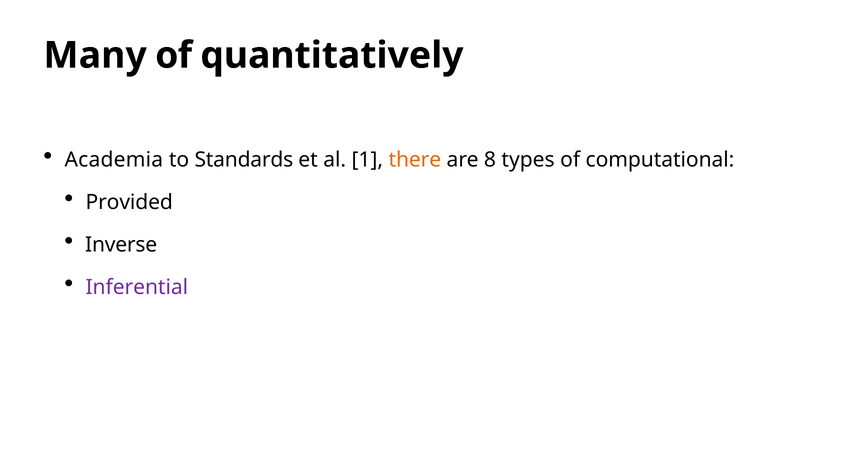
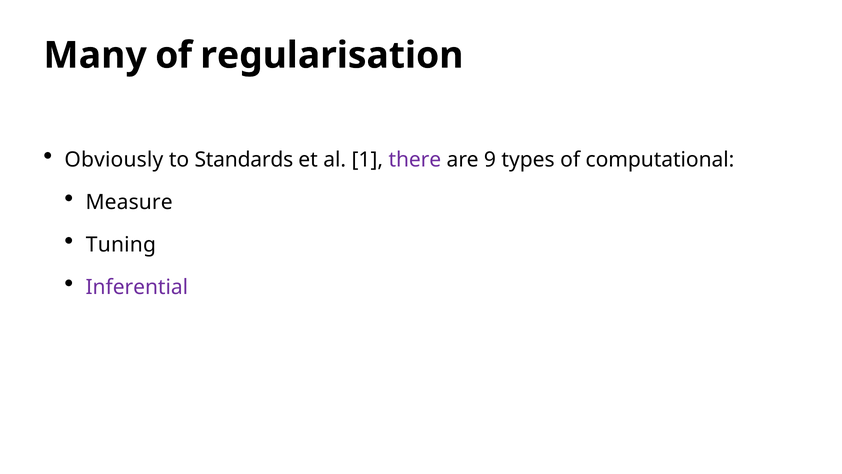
quantitatively: quantitatively -> regularisation (332, 55)
Academia: Academia -> Obviously (114, 160)
there colour: orange -> purple (415, 160)
8: 8 -> 9 (490, 160)
Provided: Provided -> Measure (129, 202)
Inverse: Inverse -> Tuning (121, 245)
